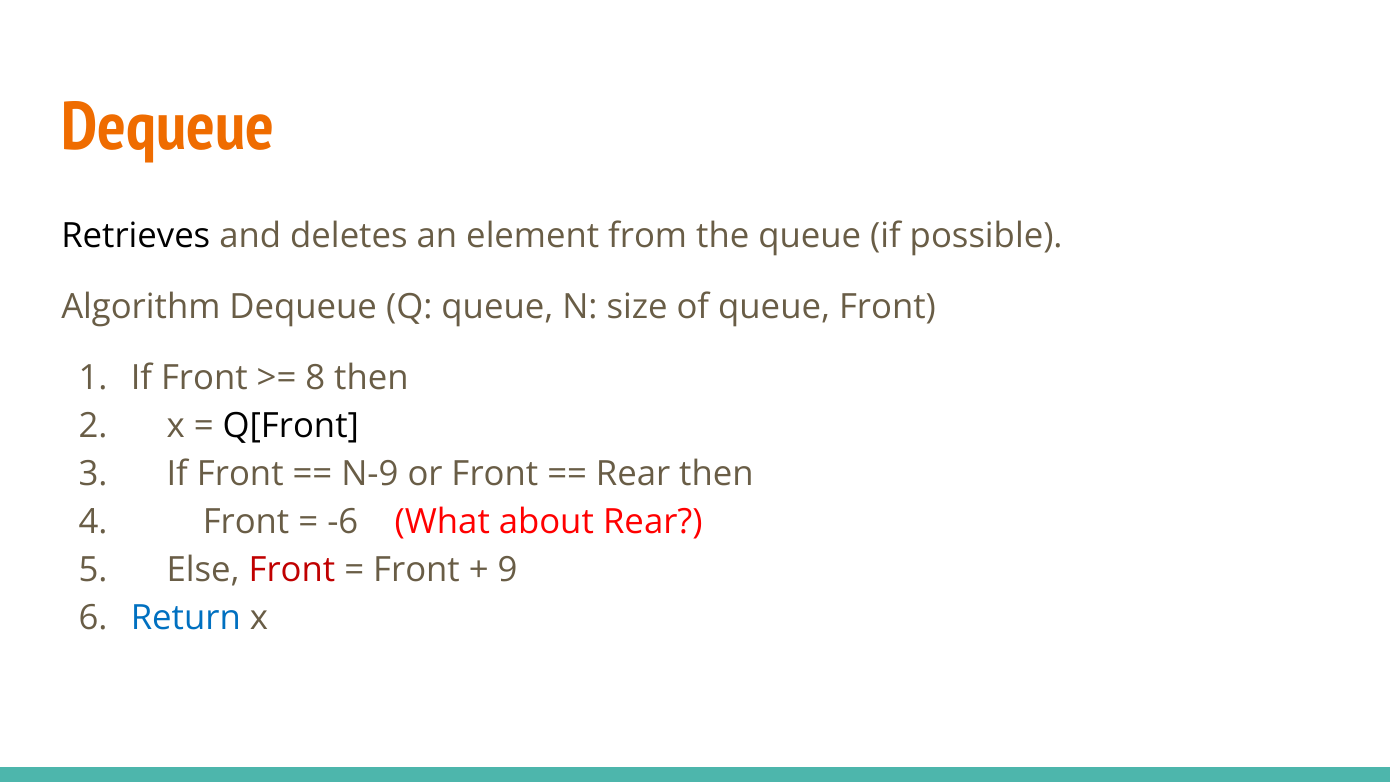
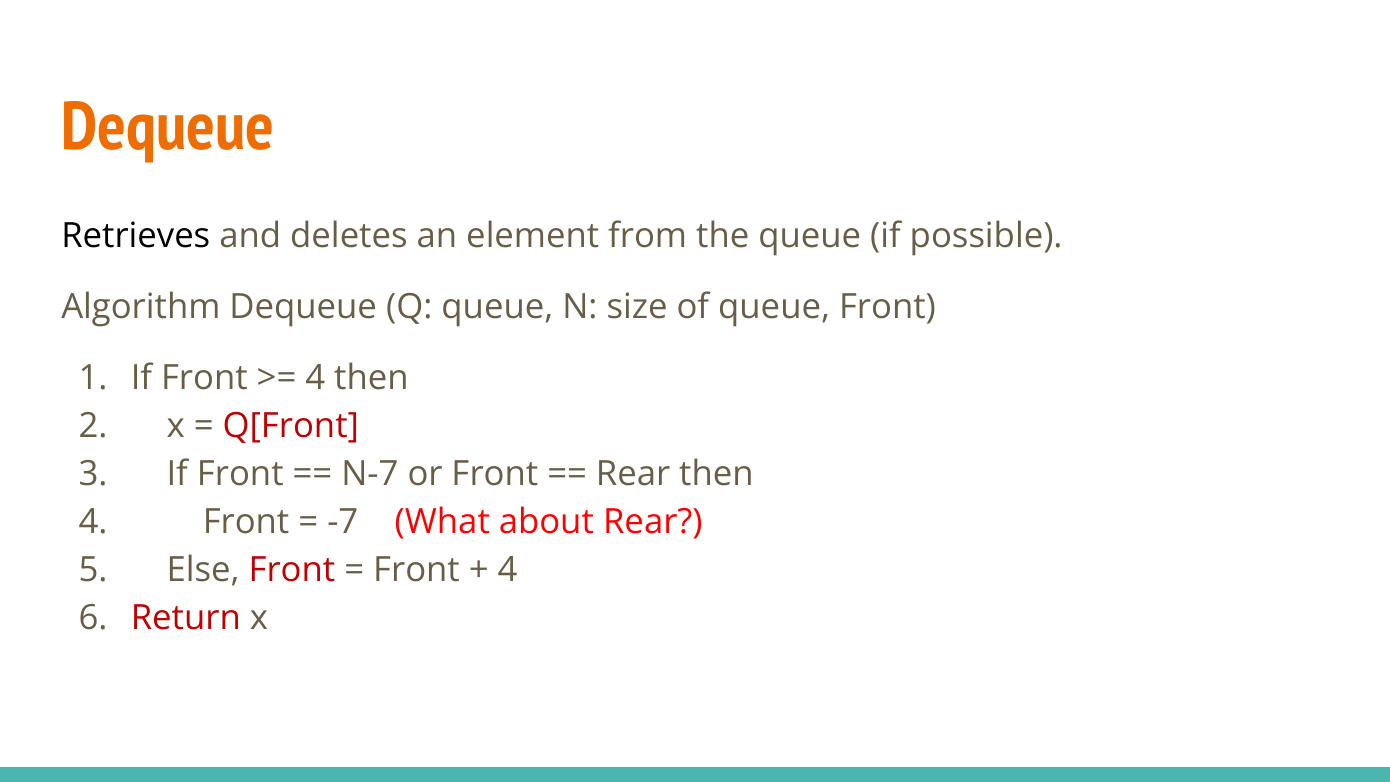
8: 8 -> 4 (315, 378)
Q[Front colour: black -> red (291, 426)
N-9: N-9 -> N-7 (370, 474)
-6: -6 -> -7 (343, 522)
9: 9 -> 4 (508, 570)
Return colour: blue -> red (186, 618)
